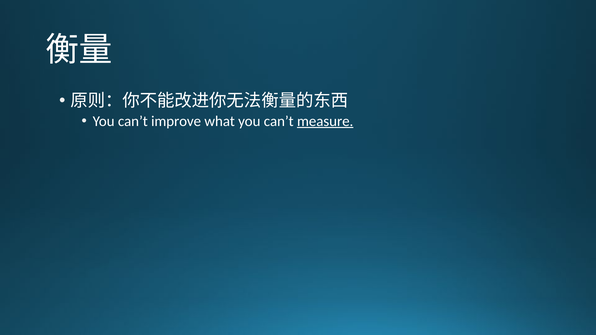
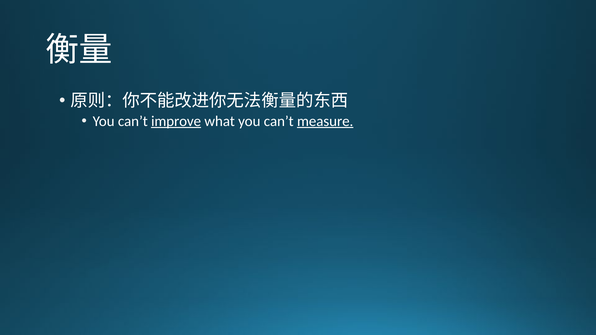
improve underline: none -> present (176, 121)
